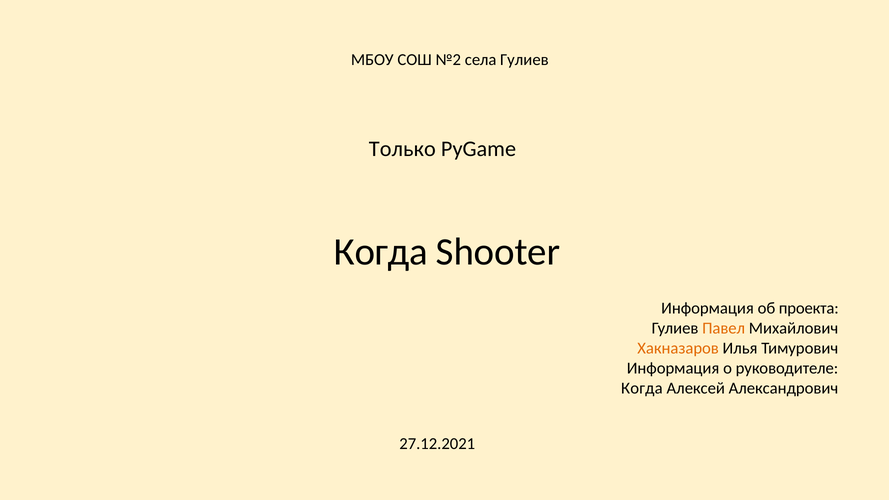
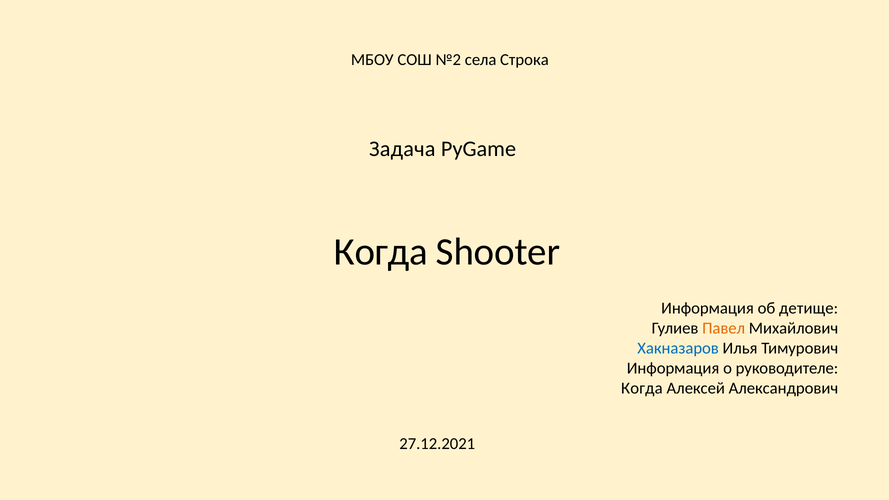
села Гулиев: Гулиев -> Строка (524, 60)
Только: Только -> Задача (402, 149)
проекта: проекта -> детище (809, 308)
Хакназаров colour: orange -> blue (678, 348)
